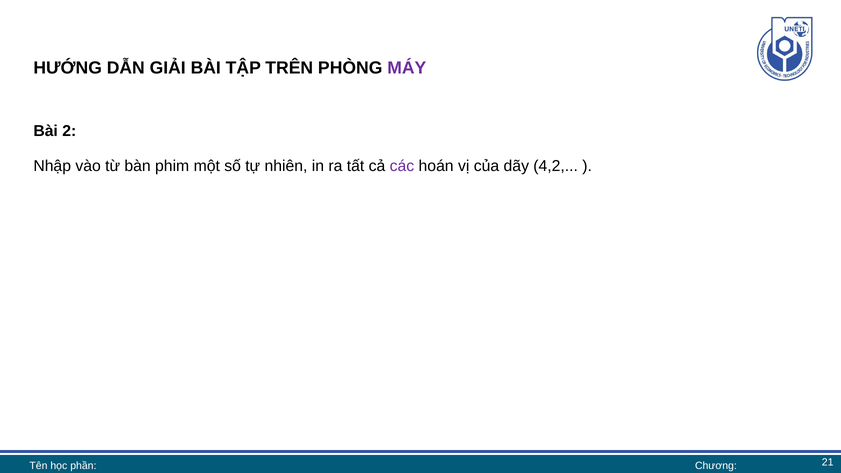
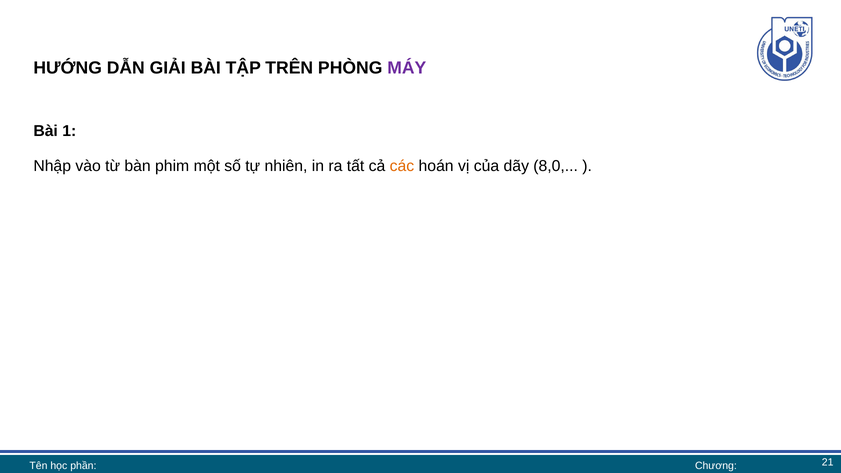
2: 2 -> 1 (69, 131)
các colour: purple -> orange (402, 166)
4,2: 4,2 -> 8,0 (556, 166)
